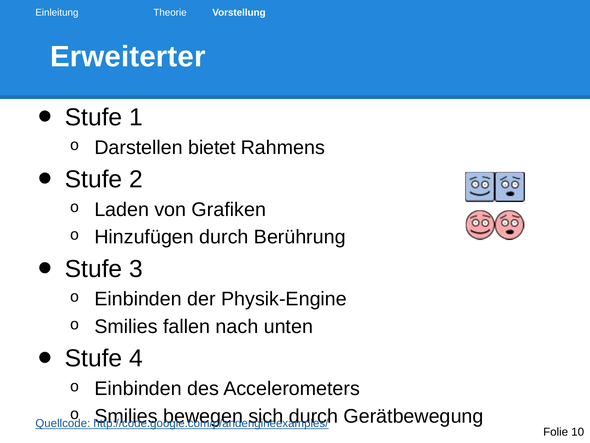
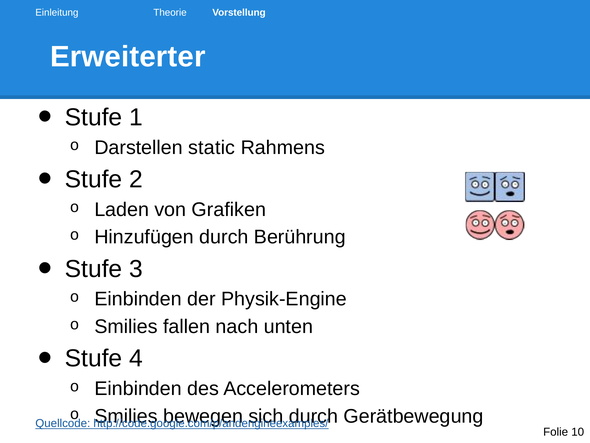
bietet: bietet -> static (212, 147)
